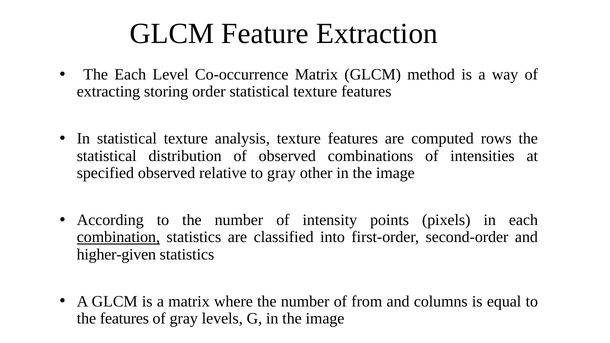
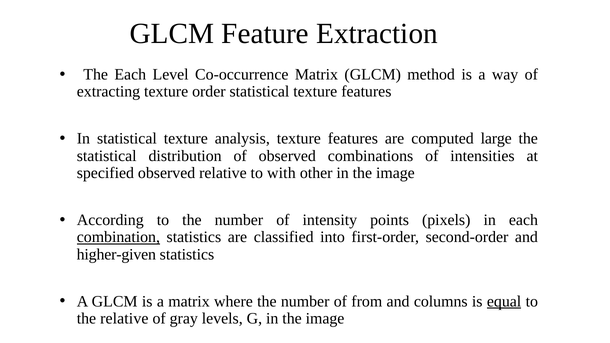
extracting storing: storing -> texture (166, 92)
rows: rows -> large (496, 139)
to gray: gray -> with (281, 173)
equal underline: none -> present (504, 301)
the features: features -> relative (124, 319)
